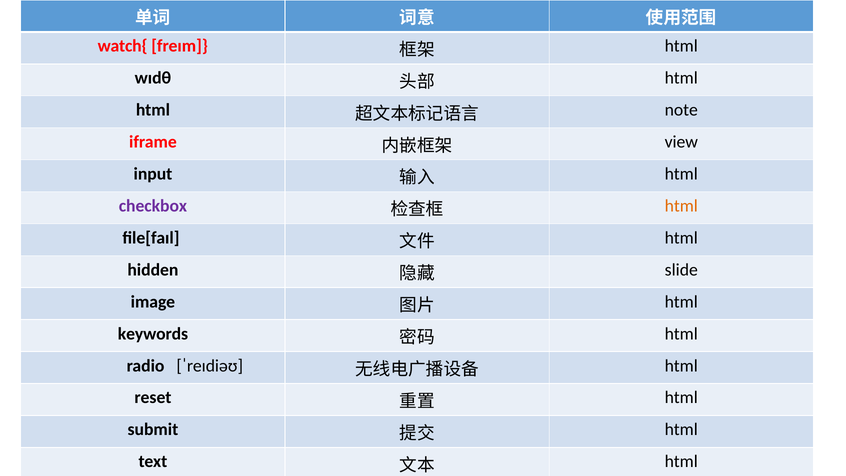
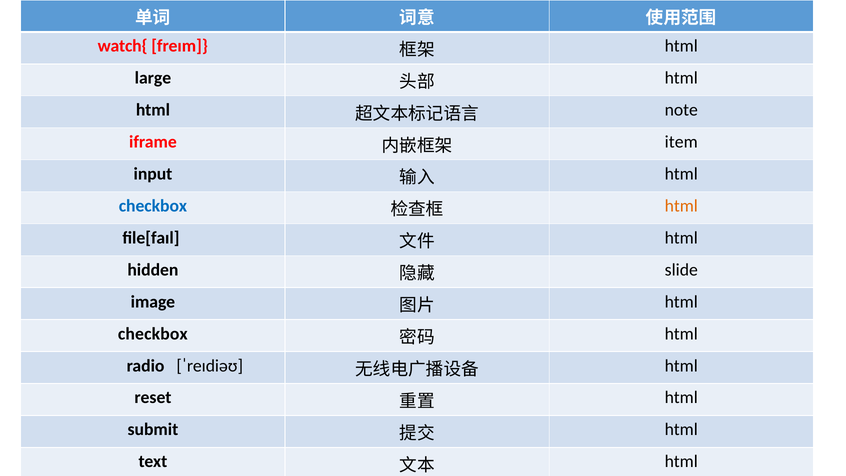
wɪdθ: wɪdθ -> large (153, 78)
view: view -> item (681, 142)
checkbox colour: purple -> blue (153, 206)
keywords: keywords -> checkbox (153, 334)
